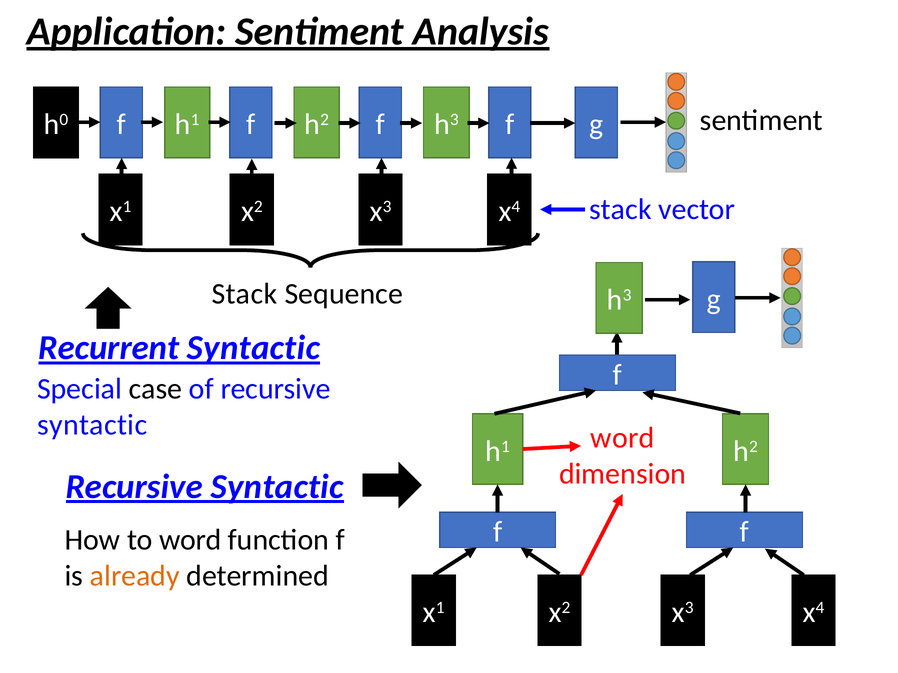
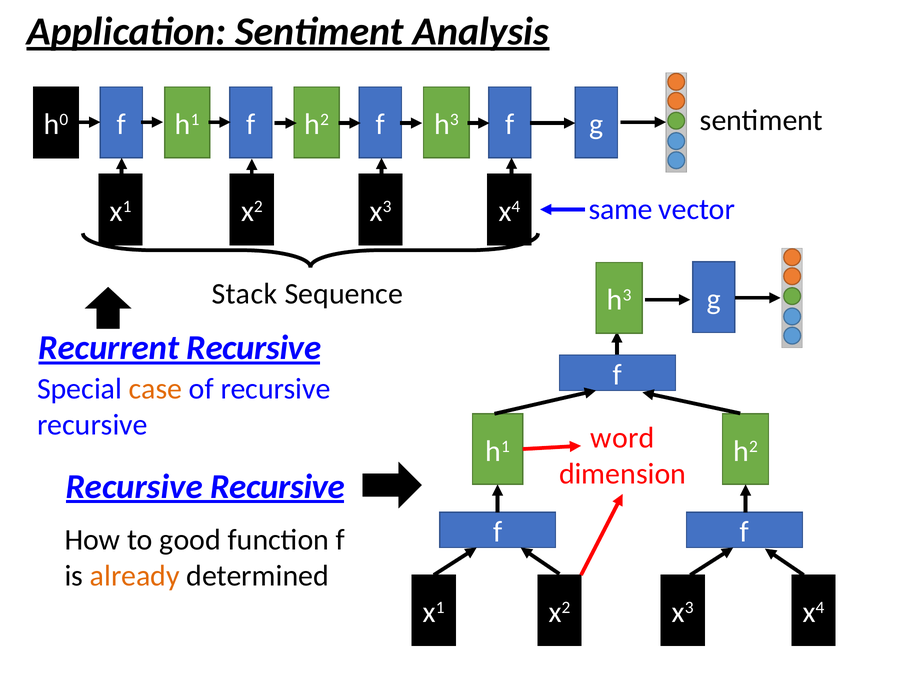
stack: stack -> same (621, 210)
Recurrent Syntactic: Syntactic -> Recursive (254, 348)
case colour: black -> orange (155, 389)
syntactic: syntactic -> recursive (92, 425)
Syntactic: Syntactic -> Recursive (277, 487)
to word: word -> good (190, 540)
